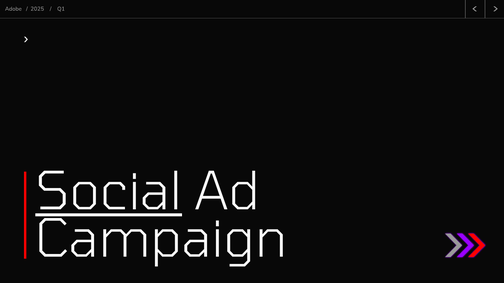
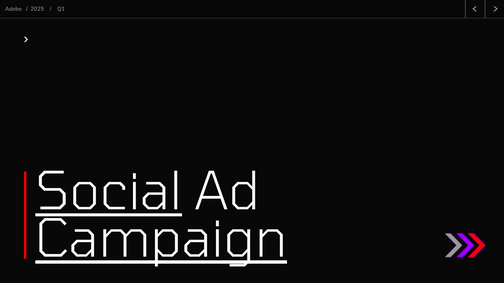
Campaign underline: none -> present (161, 240)
